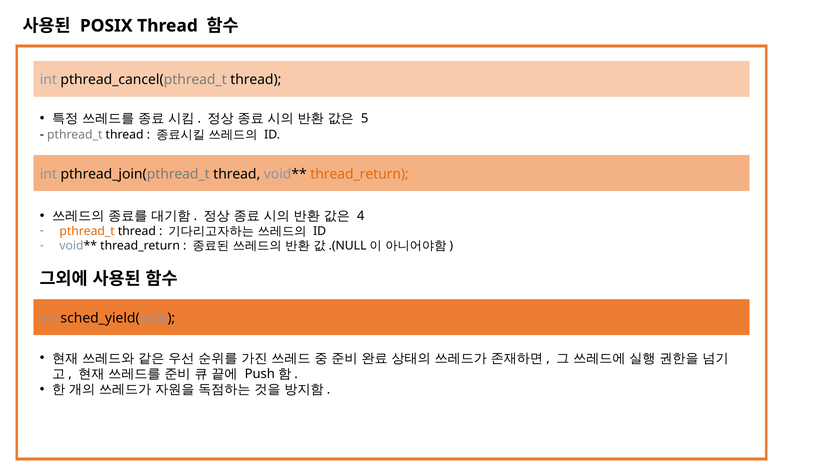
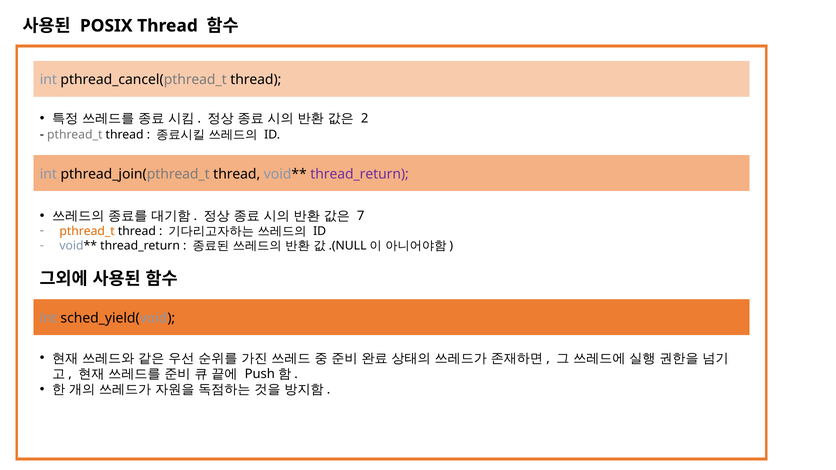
5: 5 -> 2 (365, 119)
thread_return colour: orange -> purple (360, 174)
4: 4 -> 7 (361, 216)
